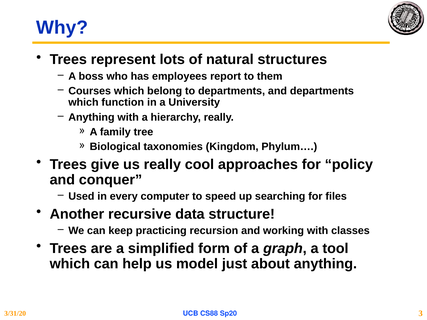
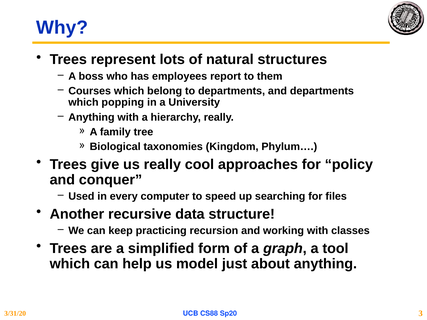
function: function -> popping (123, 103)
